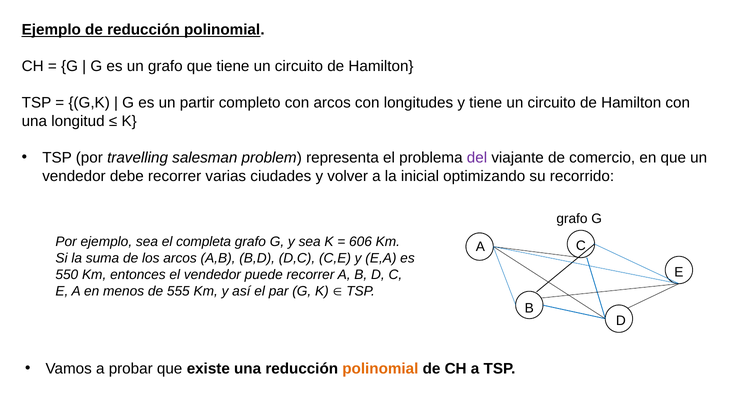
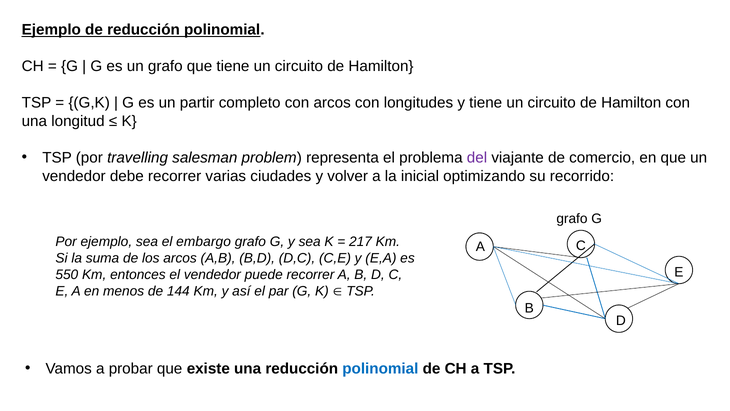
completa: completa -> embargo (204, 242)
606: 606 -> 217 (361, 242)
555: 555 -> 144 (178, 291)
polinomial colour: orange -> blue (380, 368)
